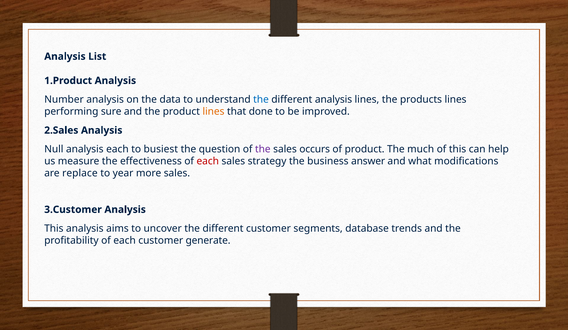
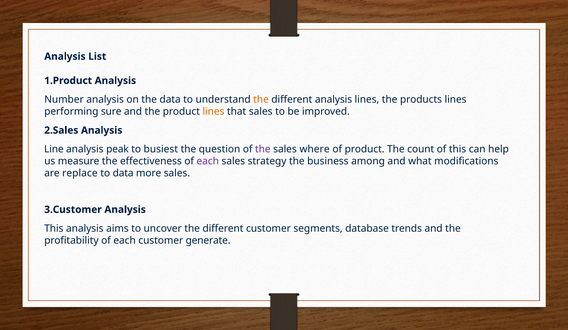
the colour: blue -> orange (261, 99)
that done: done -> sales (261, 112)
Null: Null -> Line (54, 149)
analysis each: each -> peak (117, 149)
occurs: occurs -> where (315, 149)
much: much -> count (421, 149)
each colour: red -> purple (208, 161)
answer: answer -> among (368, 161)
to year: year -> data (123, 173)
